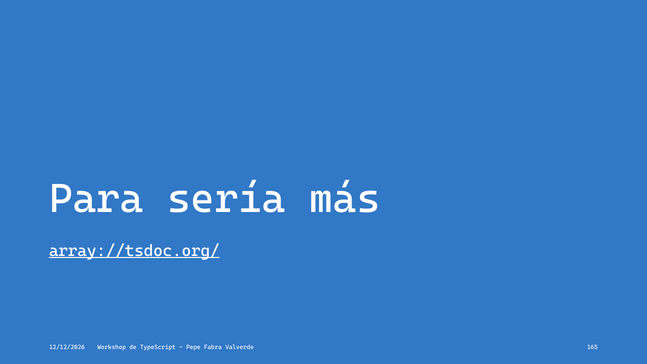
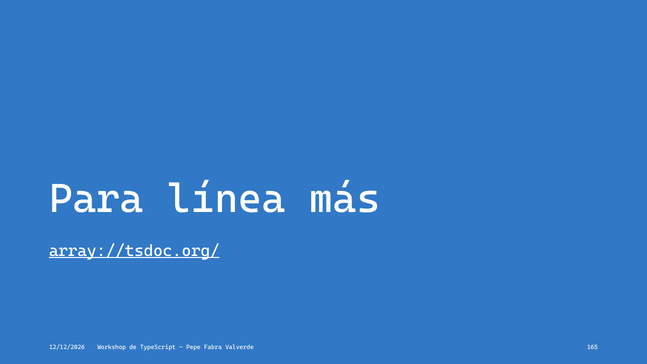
sería: sería -> línea (226, 199)
